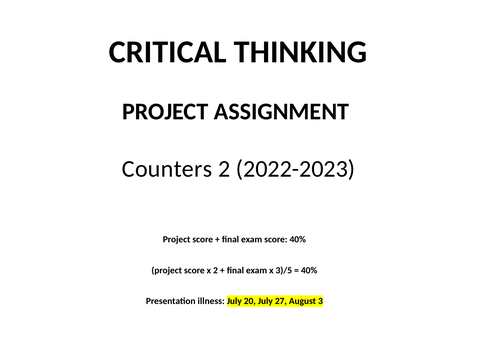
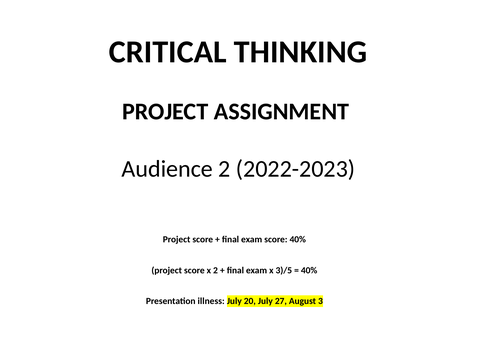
Counters: Counters -> Audience (167, 169)
